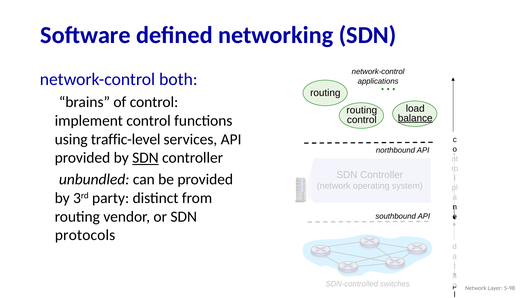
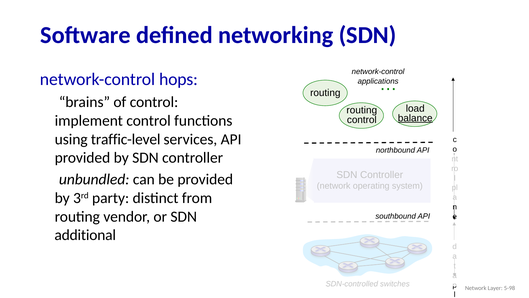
both: both -> hops (178, 79)
SDN underline: present -> none (145, 158)
protocols: protocols -> additional (85, 235)
